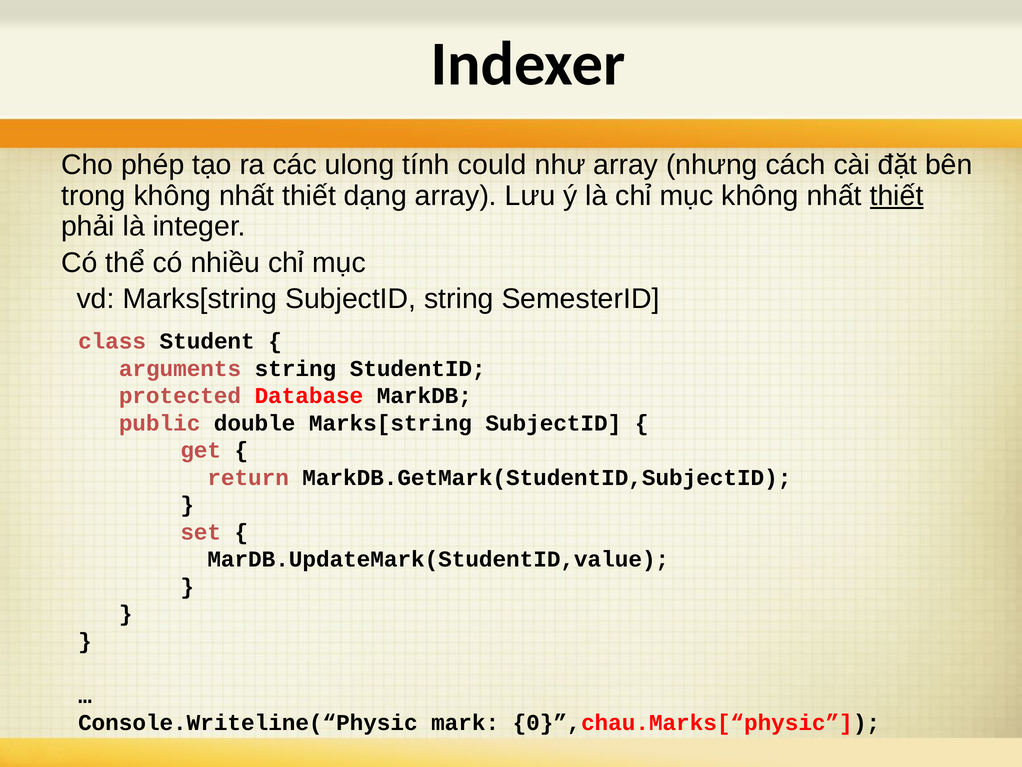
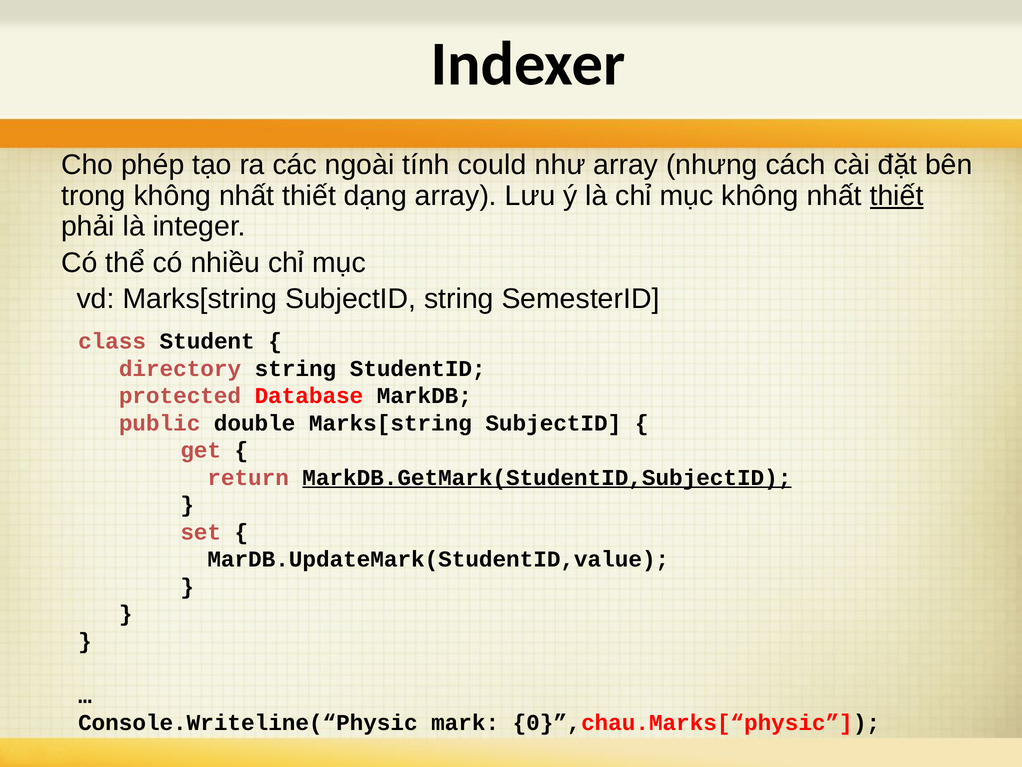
ulong: ulong -> ngoài (360, 165)
arguments: arguments -> directory (180, 368)
MarkDB.GetMark(StudentID,SubjectID underline: none -> present (547, 477)
